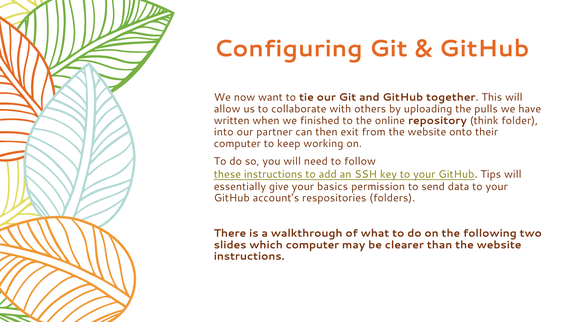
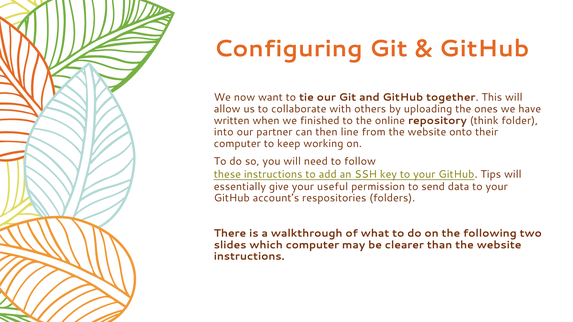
pulls: pulls -> ones (486, 109)
exit: exit -> line (350, 132)
basics: basics -> useful (333, 187)
